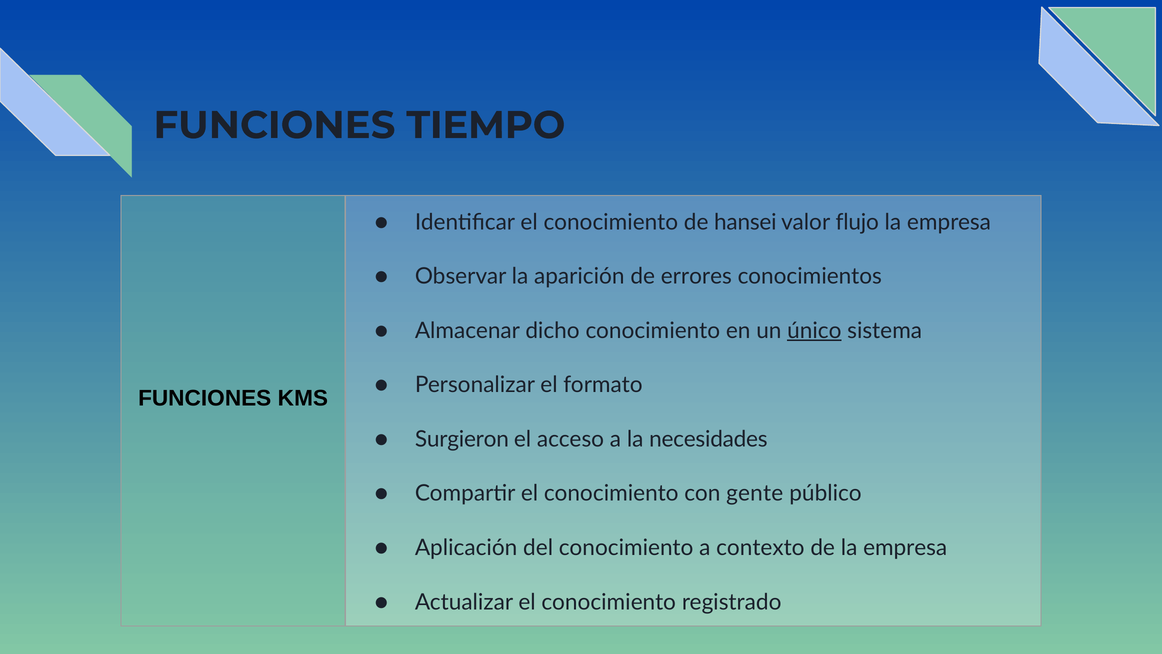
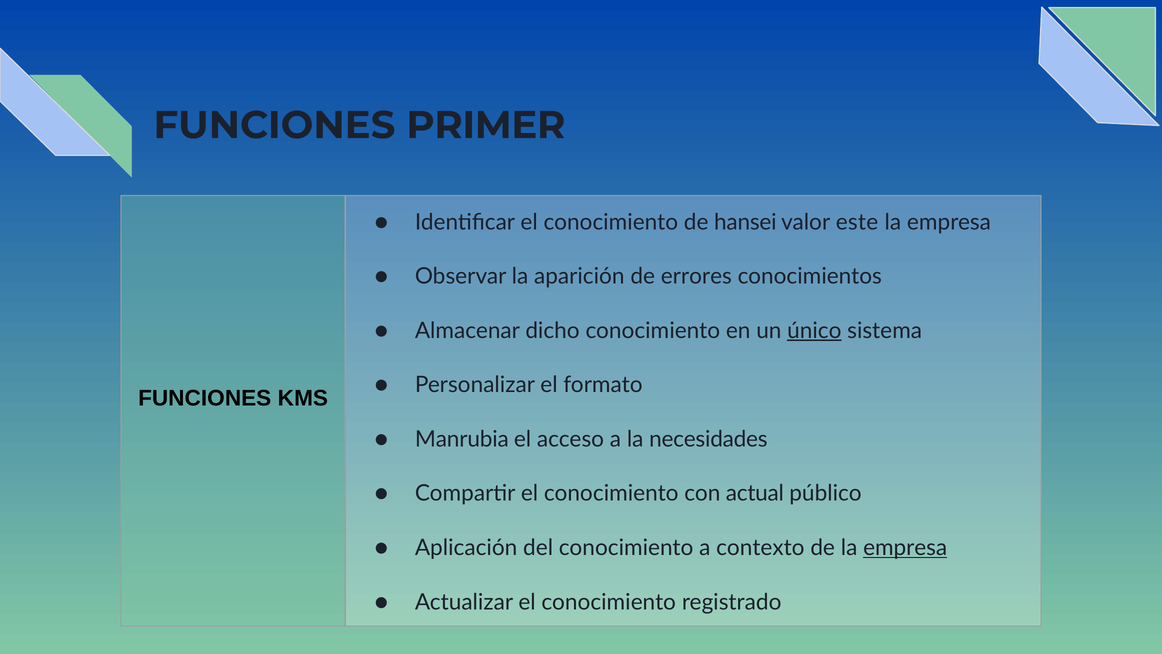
TIEMPO: TIEMPO -> PRIMER (486, 125)
flujo: flujo -> este (857, 222)
Surgieron: Surgieron -> Manrubia (462, 439)
gente: gente -> actual (755, 493)
empresa underline: none -> present (905, 548)
